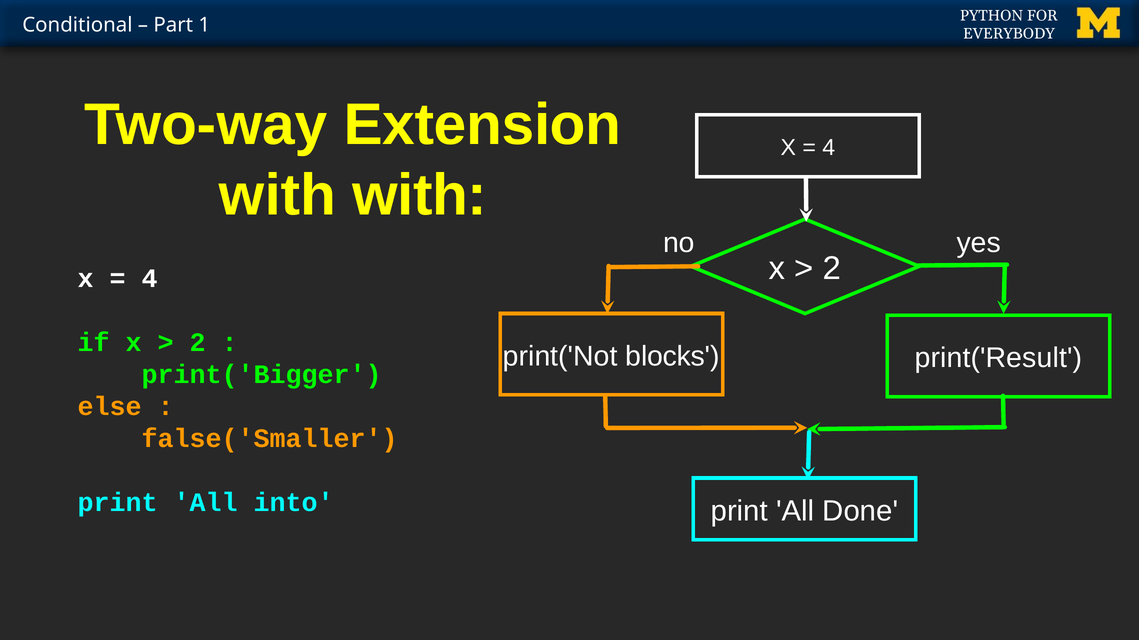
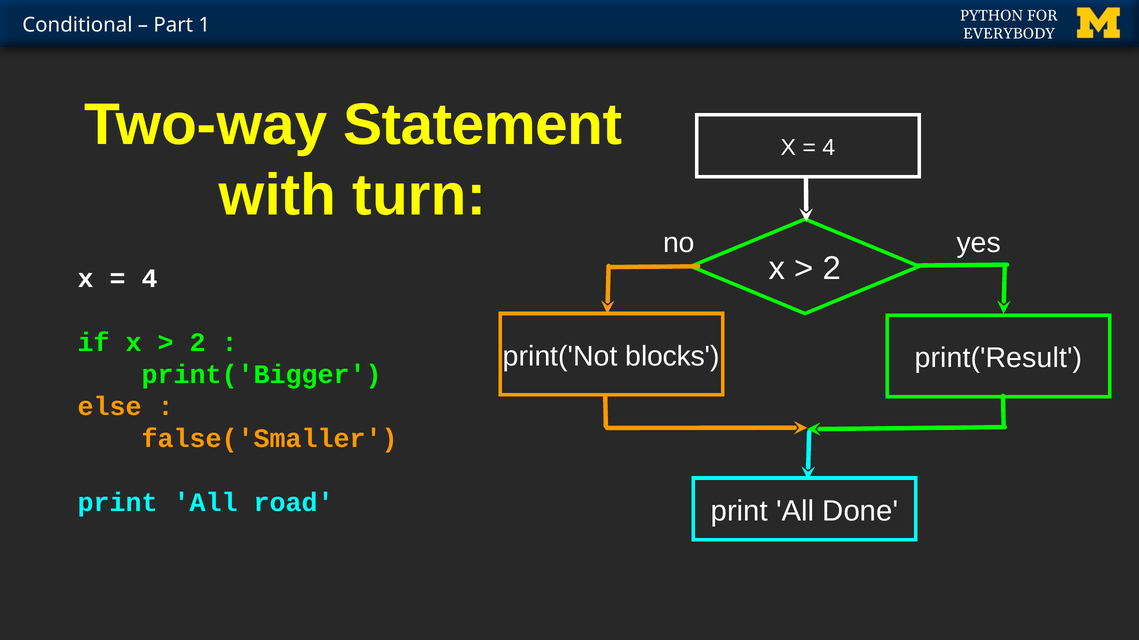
Extension: Extension -> Statement (483, 125)
with with: with -> turn (419, 196)
into: into -> road (294, 503)
